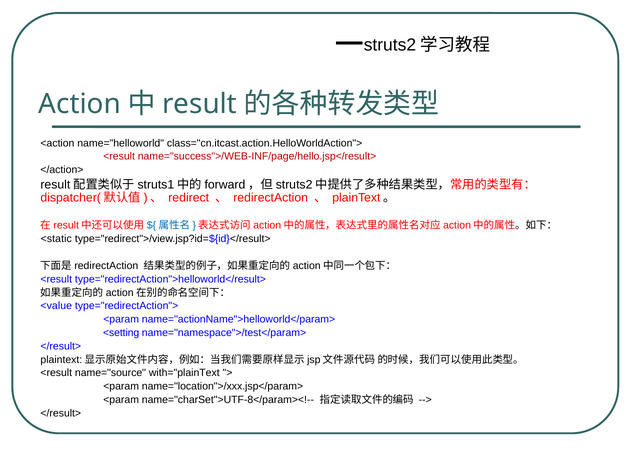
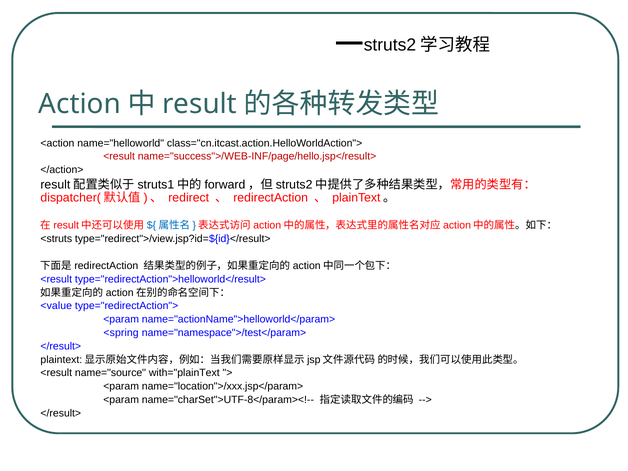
<static: <static -> <struts (56, 239)
<setting: <setting -> <spring (121, 333)
